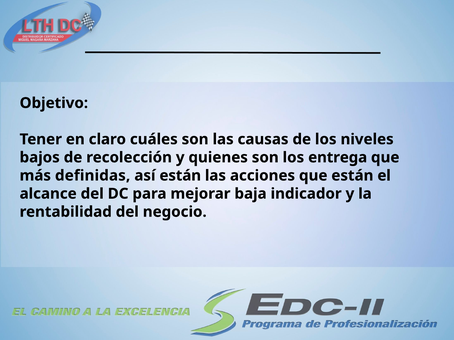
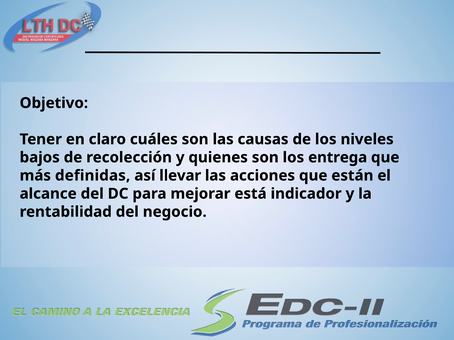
así están: están -> llevar (180, 176)
baja: baja -> está (251, 194)
